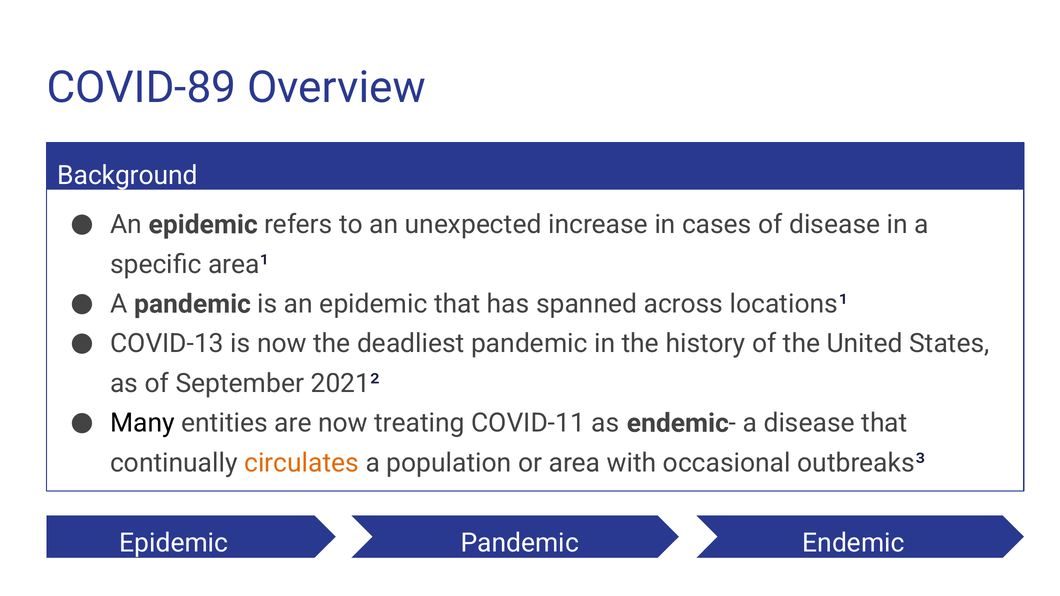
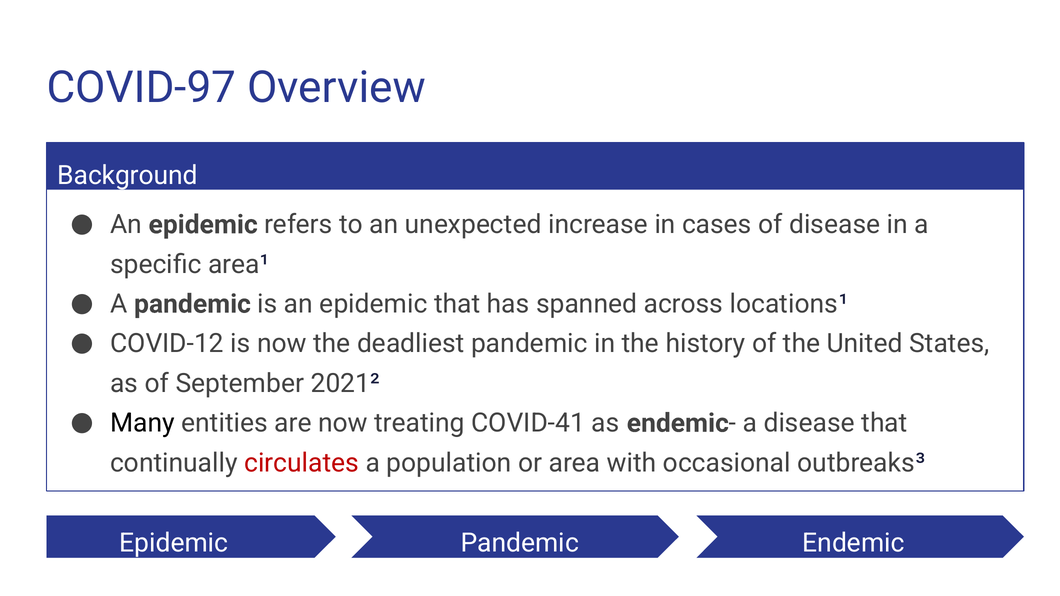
COVID-89: COVID-89 -> COVID-97 (141, 88)
COVID-13: COVID-13 -> COVID-12 (167, 344)
COVID-11: COVID-11 -> COVID-41 (528, 423)
circulates colour: orange -> red (302, 463)
